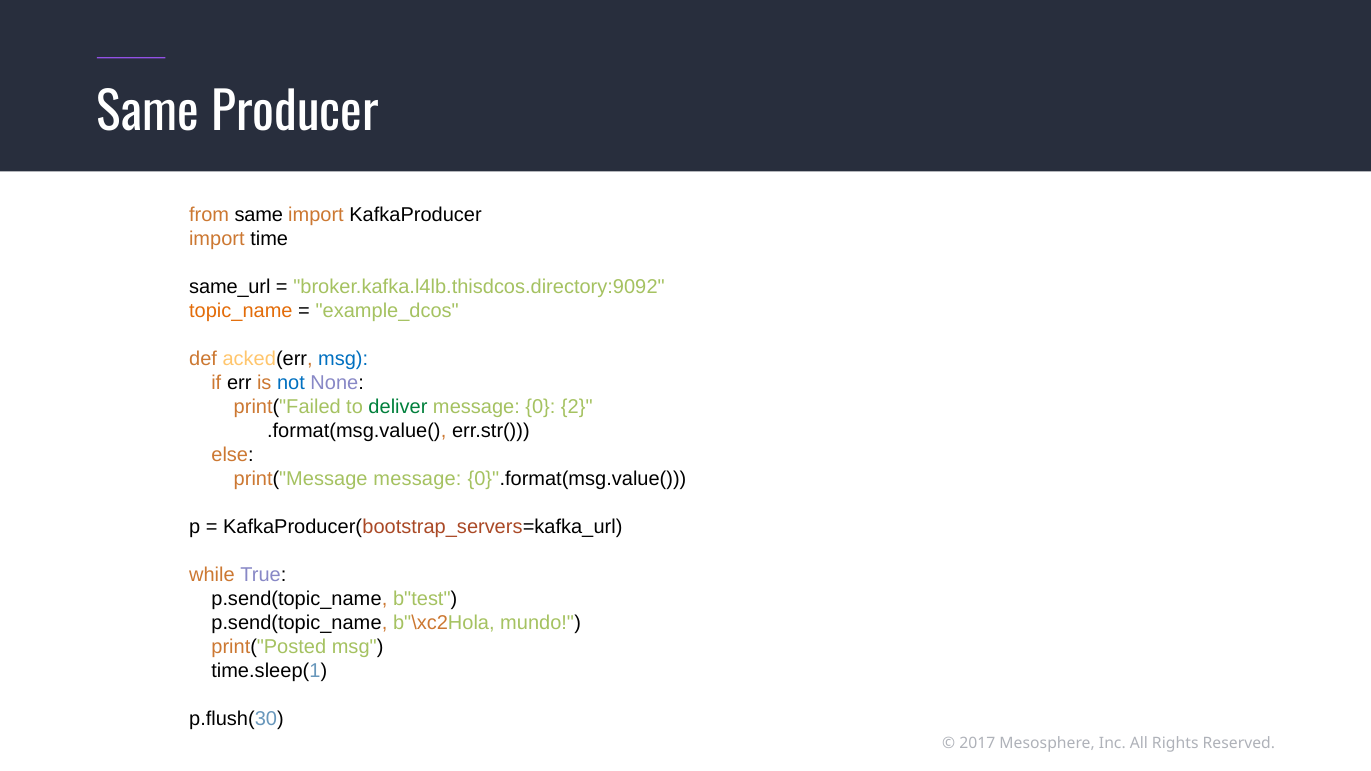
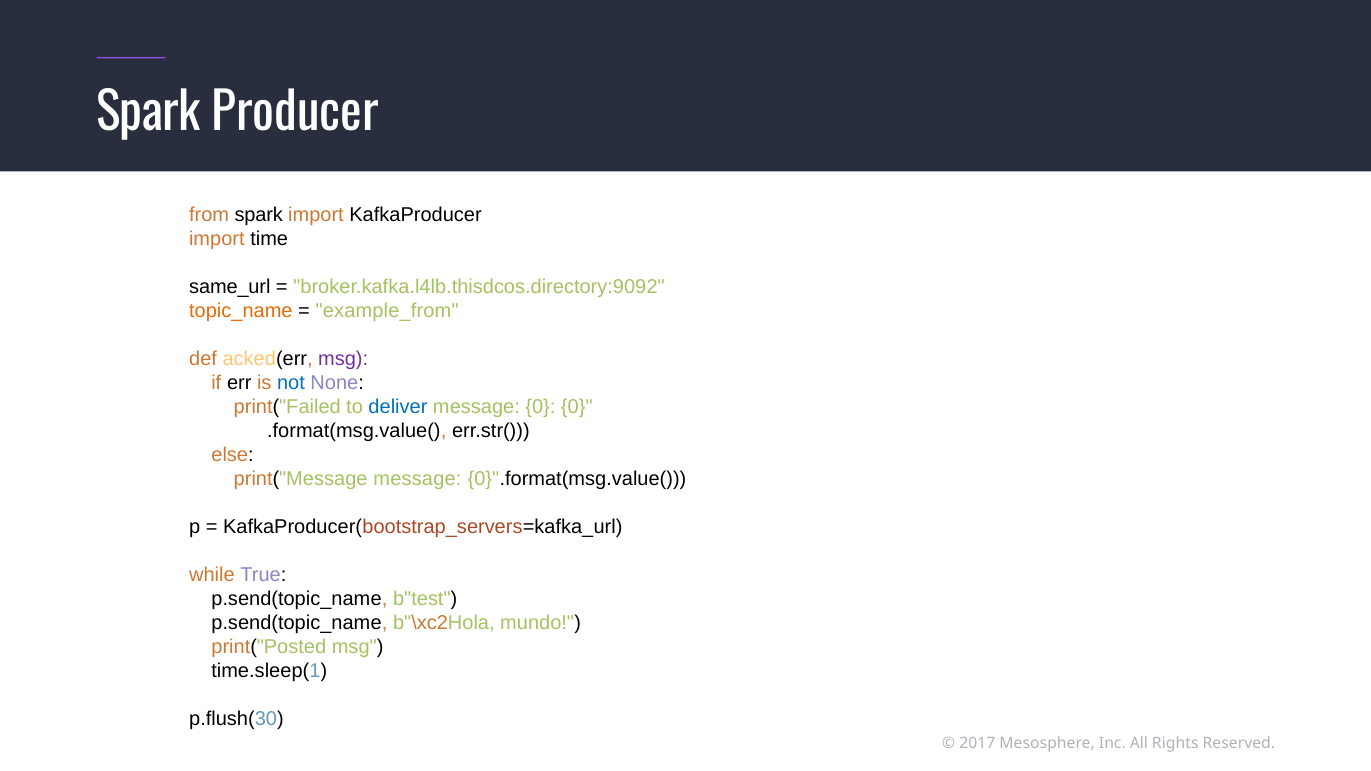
Same: Same -> Spark (148, 113)
from same: same -> spark (259, 215)
example_dcos: example_dcos -> example_from (387, 311)
msg colour: blue -> purple (343, 359)
deliver colour: green -> blue (398, 407)
0 2: 2 -> 0 (577, 407)
